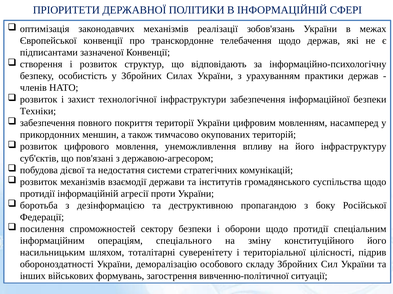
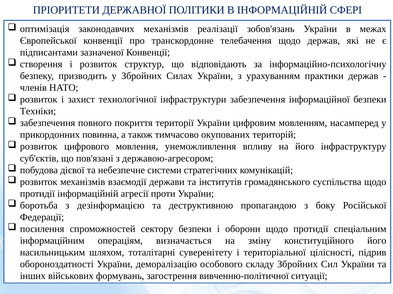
особистість: особистість -> призводить (83, 76)
меншин: меншин -> повинна (101, 135)
недостатня: недостатня -> небезпечне (121, 170)
спеціального: спеціального -> визначається (184, 241)
